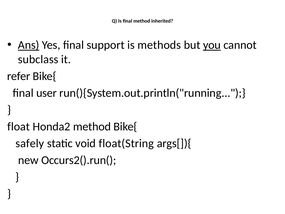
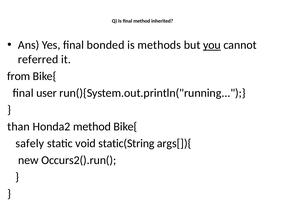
Ans underline: present -> none (29, 45)
support: support -> bonded (106, 45)
subclass: subclass -> referred (38, 59)
refer: refer -> from (19, 76)
float: float -> than (19, 126)
float(String: float(String -> static(String (126, 143)
